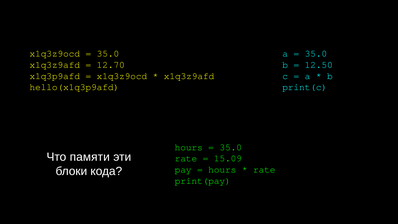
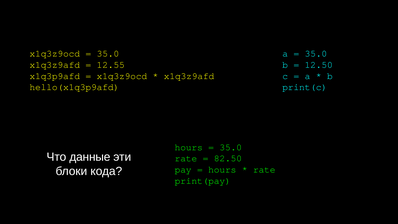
12.70: 12.70 -> 12.55 (111, 65)
памяти: памяти -> данные (90, 157)
15.09: 15.09 -> 82.50 (228, 158)
